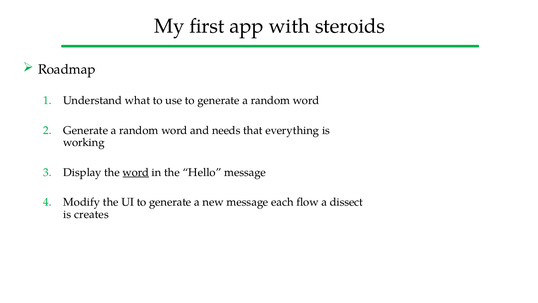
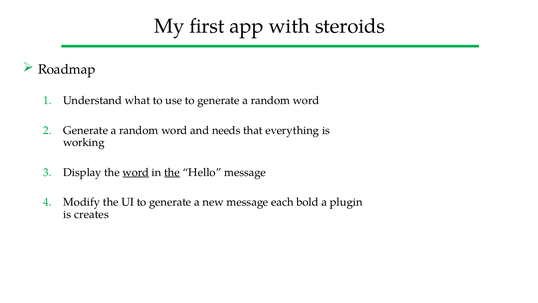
the underline: none -> present (172, 172)
flow: flow -> bold (308, 202)
dissect: dissect -> plugin (346, 202)
